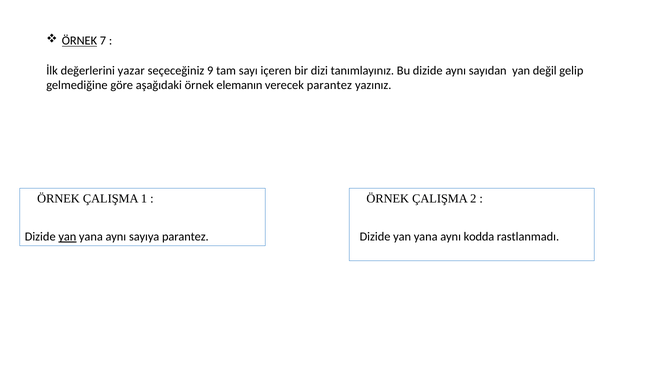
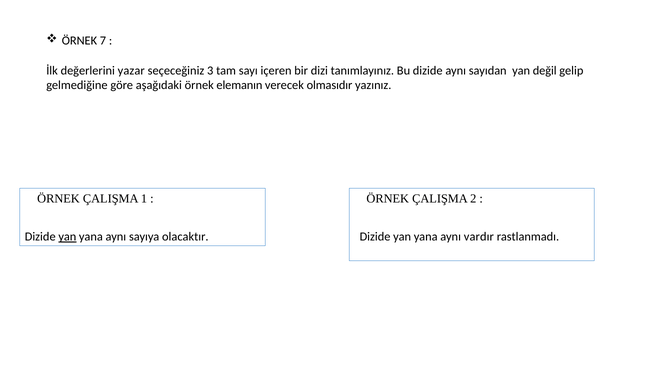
ÖRNEK underline: present -> none (79, 41)
9: 9 -> 3 (210, 71)
verecek parantez: parantez -> olmasıdır (330, 85)
sayıya parantez: parantez -> olacaktır (185, 237)
kodda: kodda -> vardır (479, 237)
